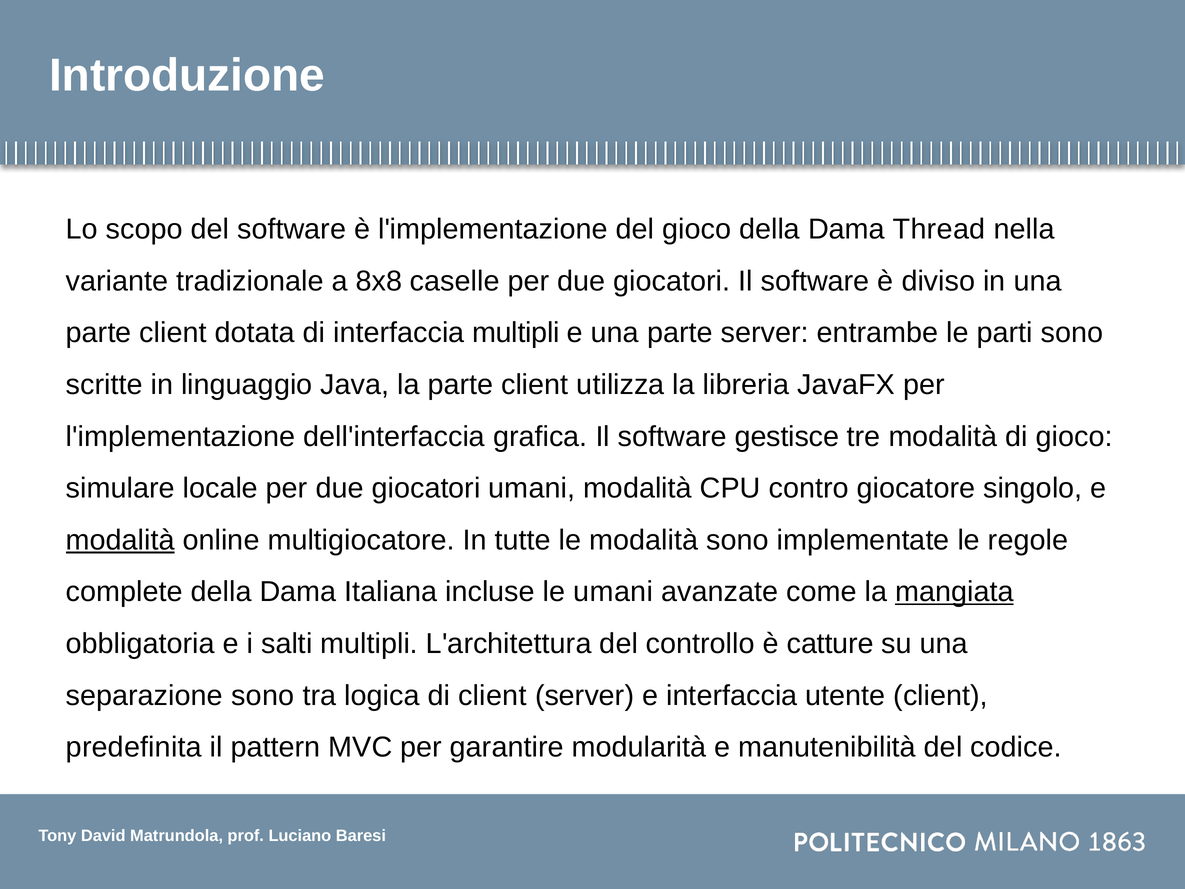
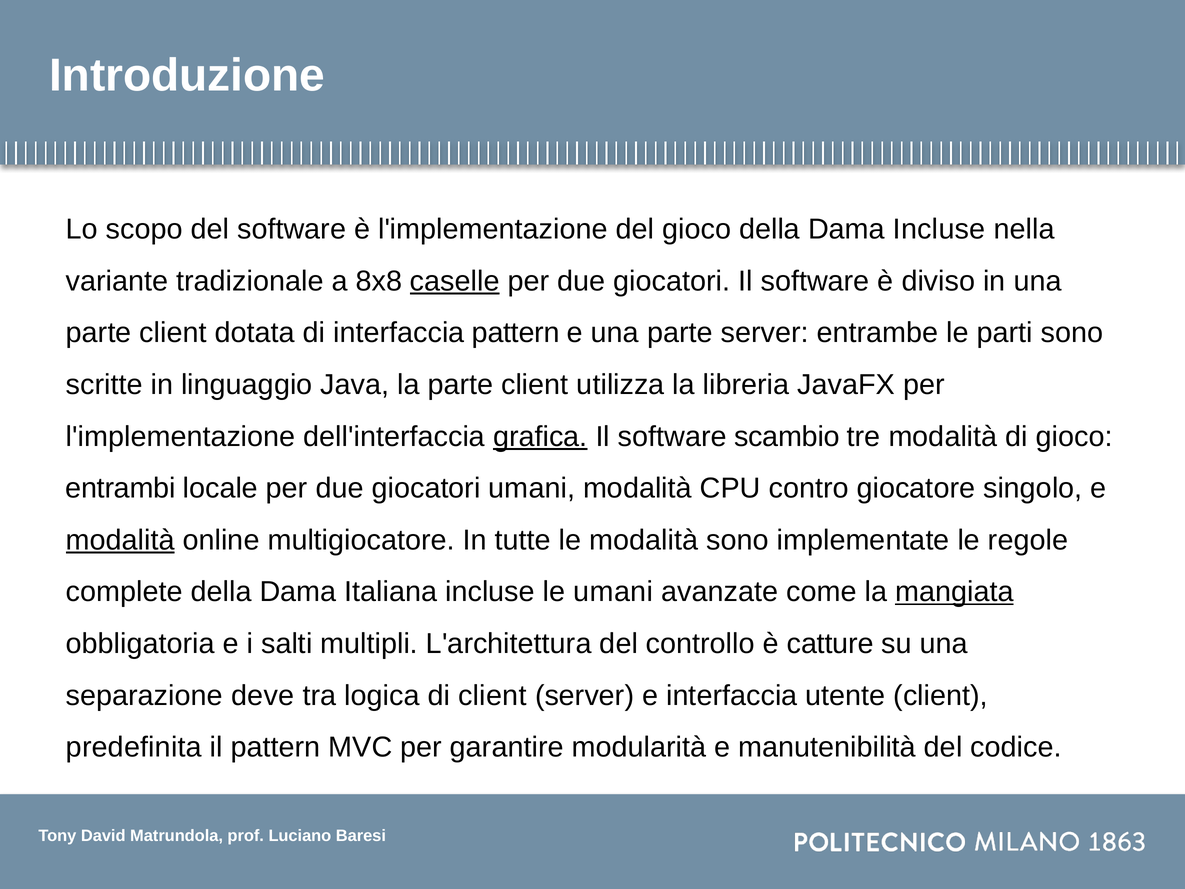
Dama Thread: Thread -> Incluse (939, 229)
caselle underline: none -> present (455, 281)
interfaccia multipli: multipli -> pattern (516, 333)
grafica underline: none -> present (540, 436)
gestisce: gestisce -> scambio (787, 436)
simulare: simulare -> entrambi (120, 488)
separazione sono: sono -> deve (263, 695)
